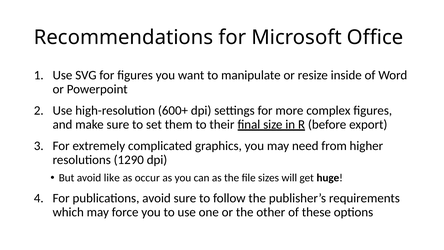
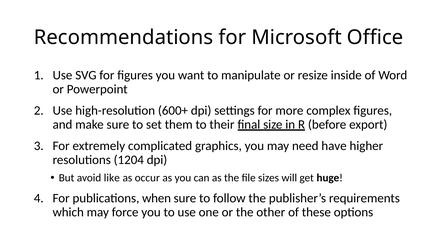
from: from -> have (334, 146)
1290: 1290 -> 1204 (129, 160)
publications avoid: avoid -> when (157, 198)
